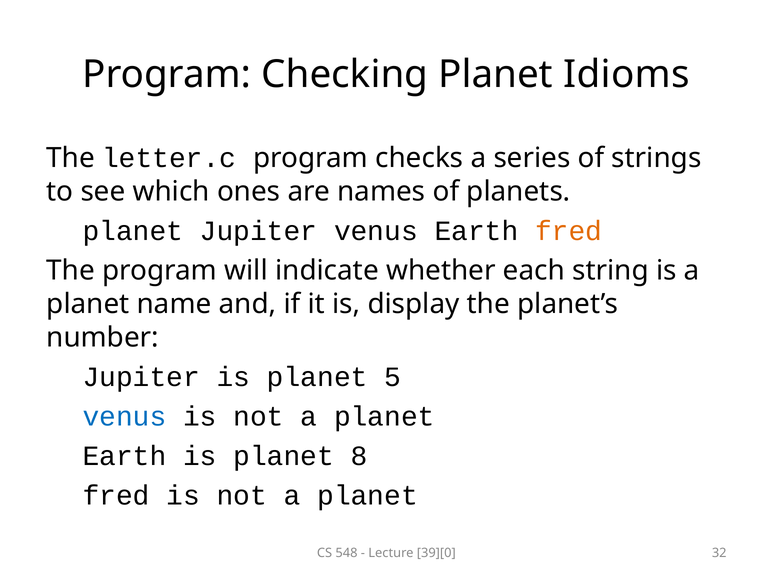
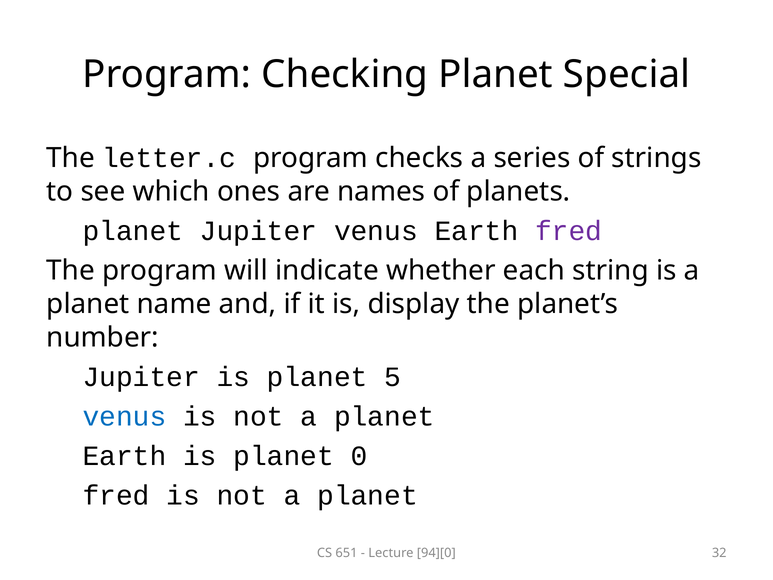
Idioms: Idioms -> Special (627, 74)
fred colour: orange -> purple (569, 231)
8: 8 -> 0 (359, 456)
548: 548 -> 651 (347, 553)
39][0: 39][0 -> 94][0 (436, 553)
